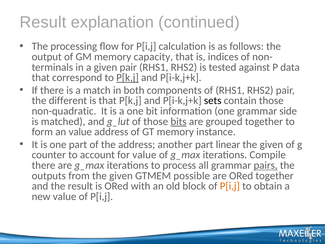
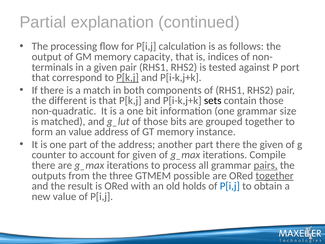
Result: Result -> Partial (43, 22)
data: data -> port (290, 67)
side: side -> size (288, 111)
bits underline: present -> none (179, 121)
part linear: linear -> there (228, 144)
for value: value -> given (144, 155)
from the given: given -> three (121, 176)
together underline: none -> present (275, 176)
block: block -> holds (194, 186)
P[i,j colour: orange -> blue (230, 186)
